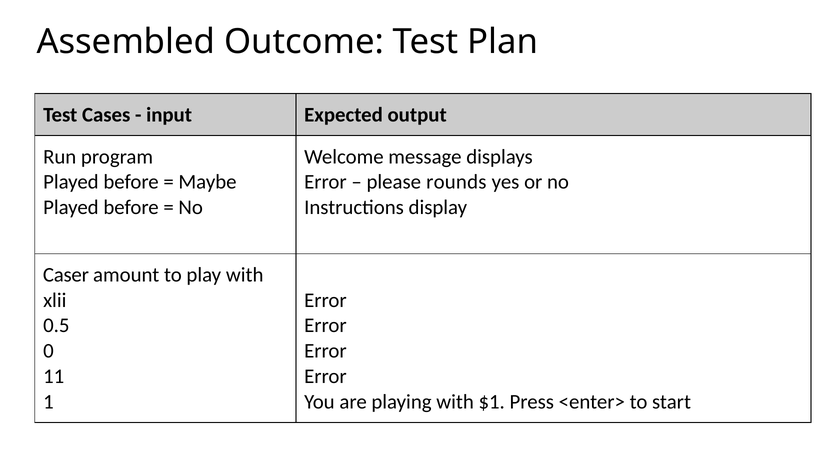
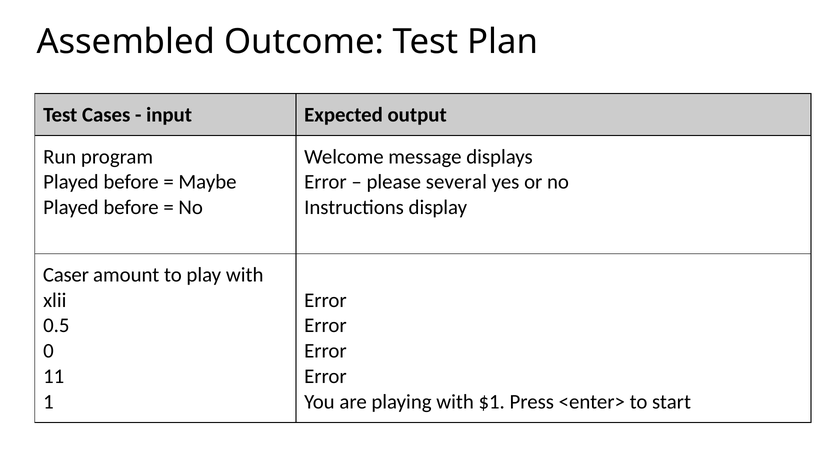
rounds: rounds -> several (456, 182)
